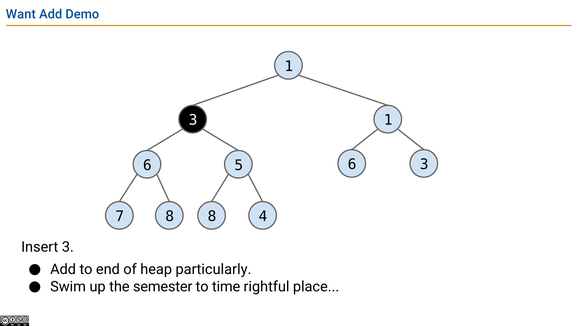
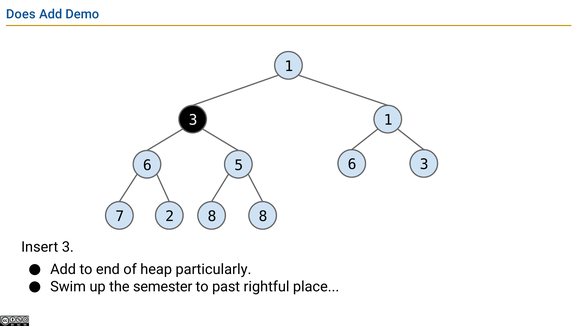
Want: Want -> Does (21, 14)
7 8: 8 -> 2 (170, 217)
8 4: 4 -> 8 (263, 217)
time: time -> past (226, 287)
